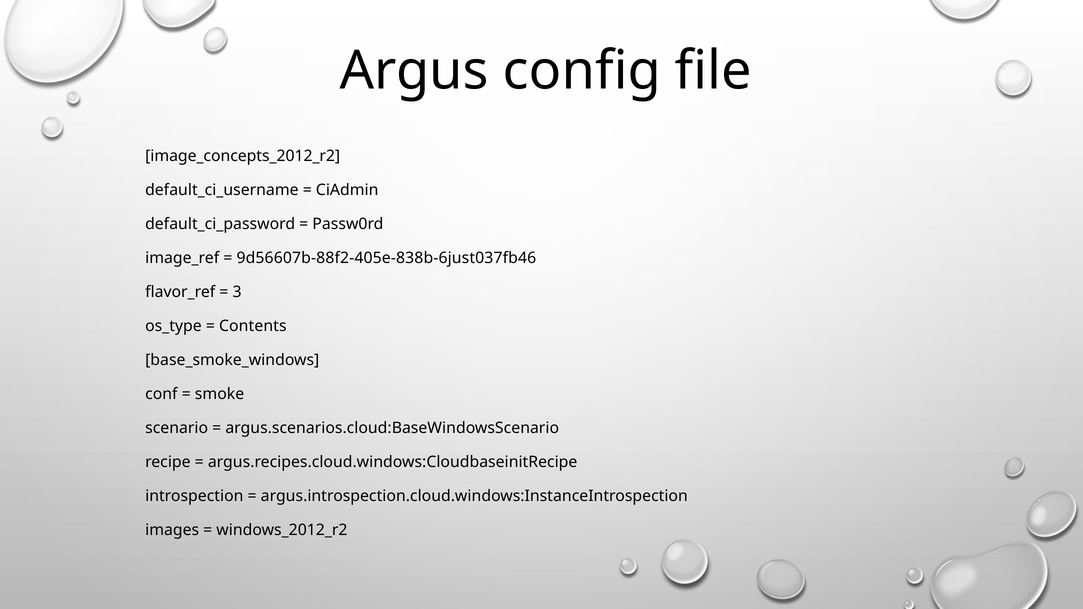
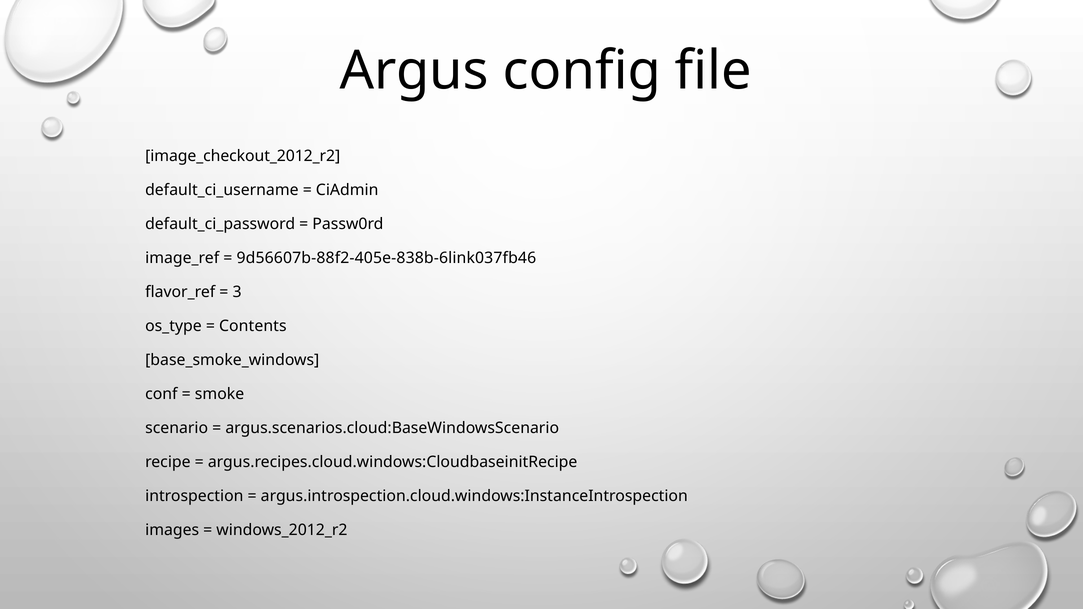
image_concepts_2012_r2: image_concepts_2012_r2 -> image_checkout_2012_r2 (243, 156)
9d56607b-88f2-405e-838b-6just037fb46: 9d56607b-88f2-405e-838b-6just037fb46 -> 9d56607b-88f2-405e-838b-6link037fb46 (386, 258)
